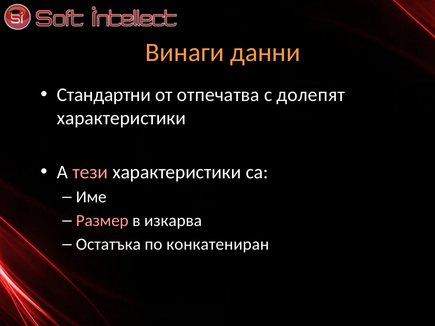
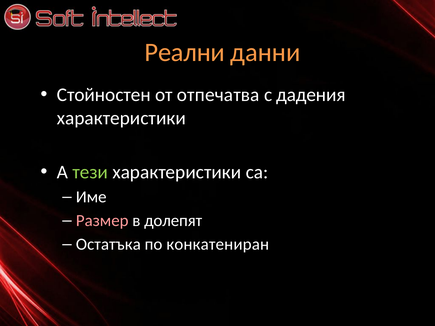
Винаги: Винаги -> Реални (185, 53)
Стандартни: Стандартни -> Стойностен (104, 95)
долепят: долепят -> дадения (311, 95)
тези colour: pink -> light green (90, 172)
изкарва: изкарва -> долепят (173, 221)
